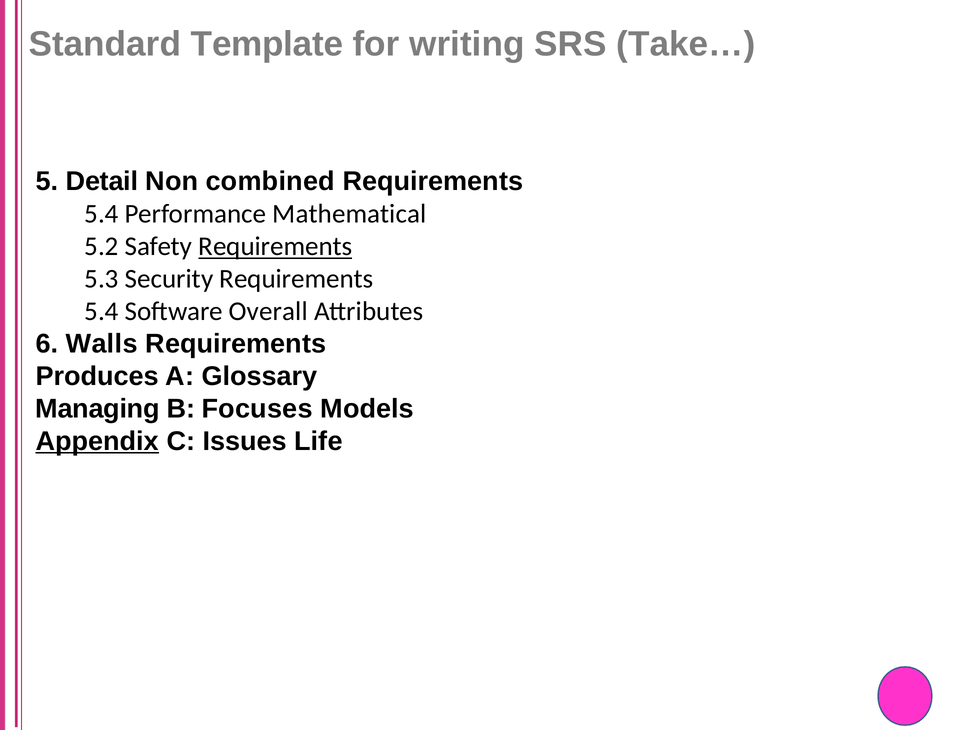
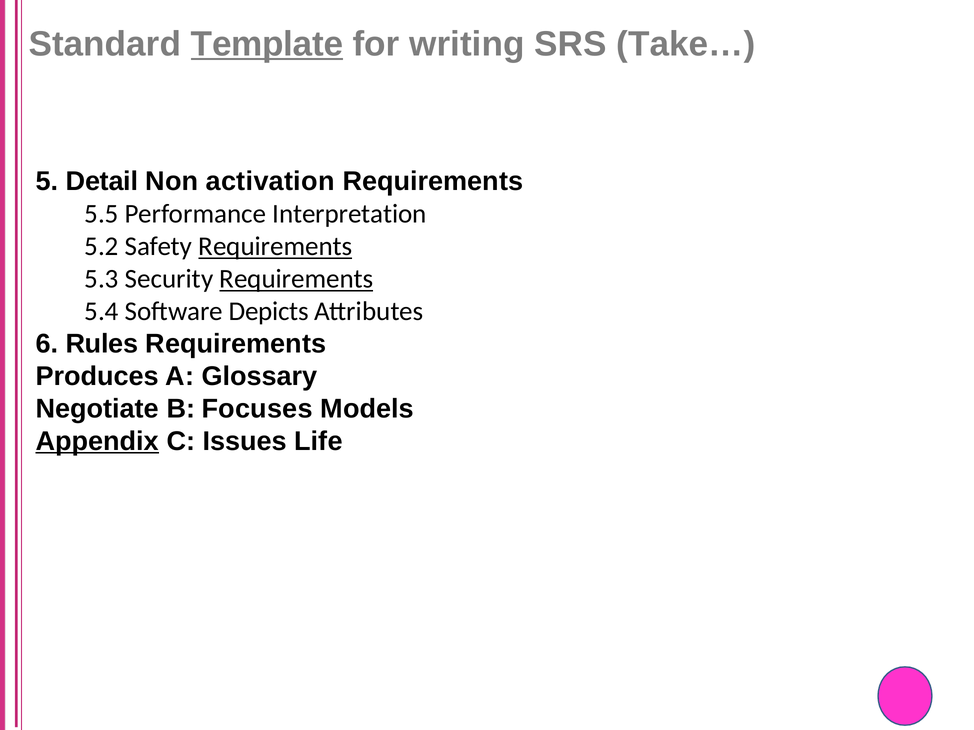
Template underline: none -> present (267, 44)
combined: combined -> activation (270, 182)
5.4: 5.4 -> 5.5 (101, 214)
Mathematical: Mathematical -> Interpretation (349, 214)
Requirements underline: none -> present (296, 279)
Overall: Overall -> Depicts (269, 312)
Walls: Walls -> Rules (102, 344)
Managing: Managing -> Negotiate (97, 409)
